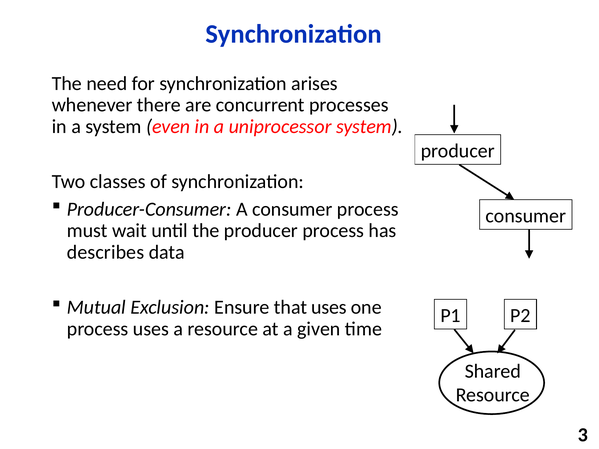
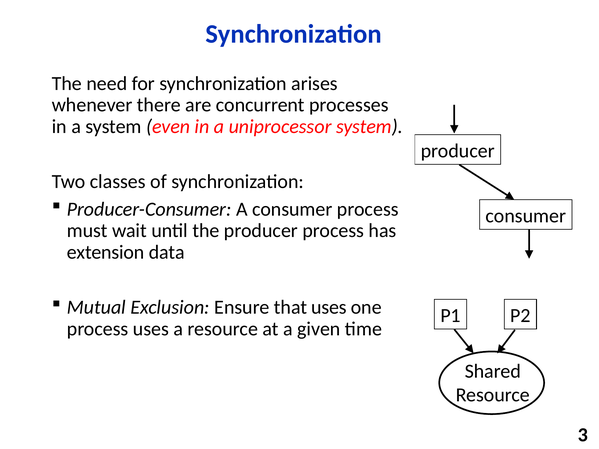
describes: describes -> extension (106, 252)
